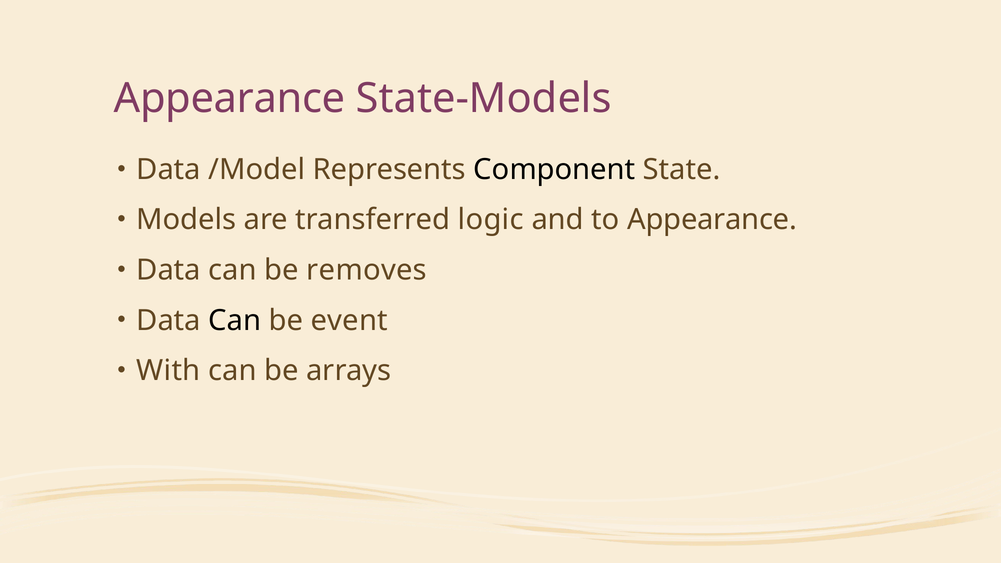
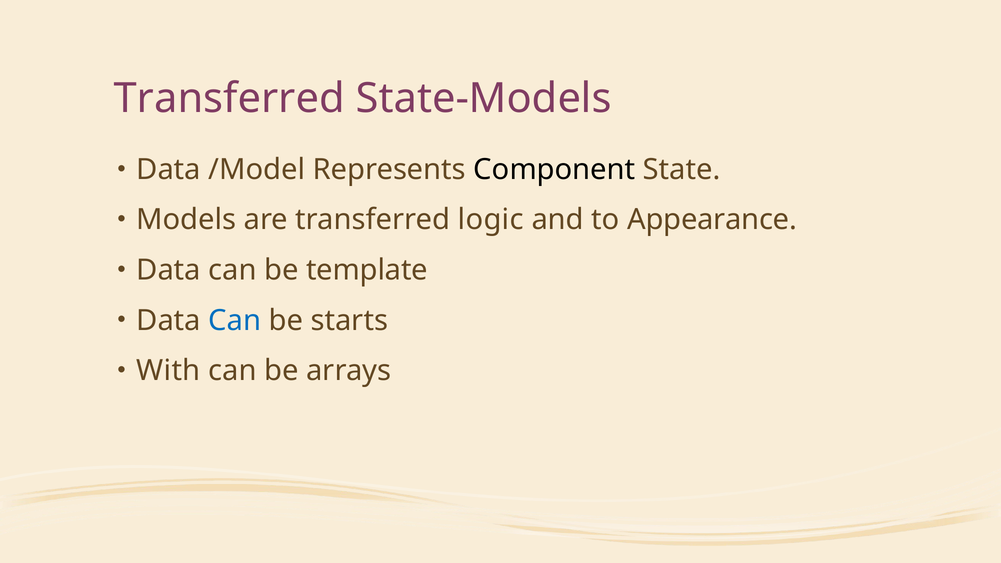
Appearance: Appearance -> Transferred (229, 99)
removes: removes -> template (367, 270)
Can colour: black -> blue (235, 320)
event: event -> starts (349, 320)
